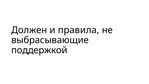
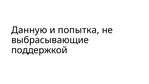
Должен: Должен -> Данную (29, 30)
правила: правила -> попытка (79, 30)
